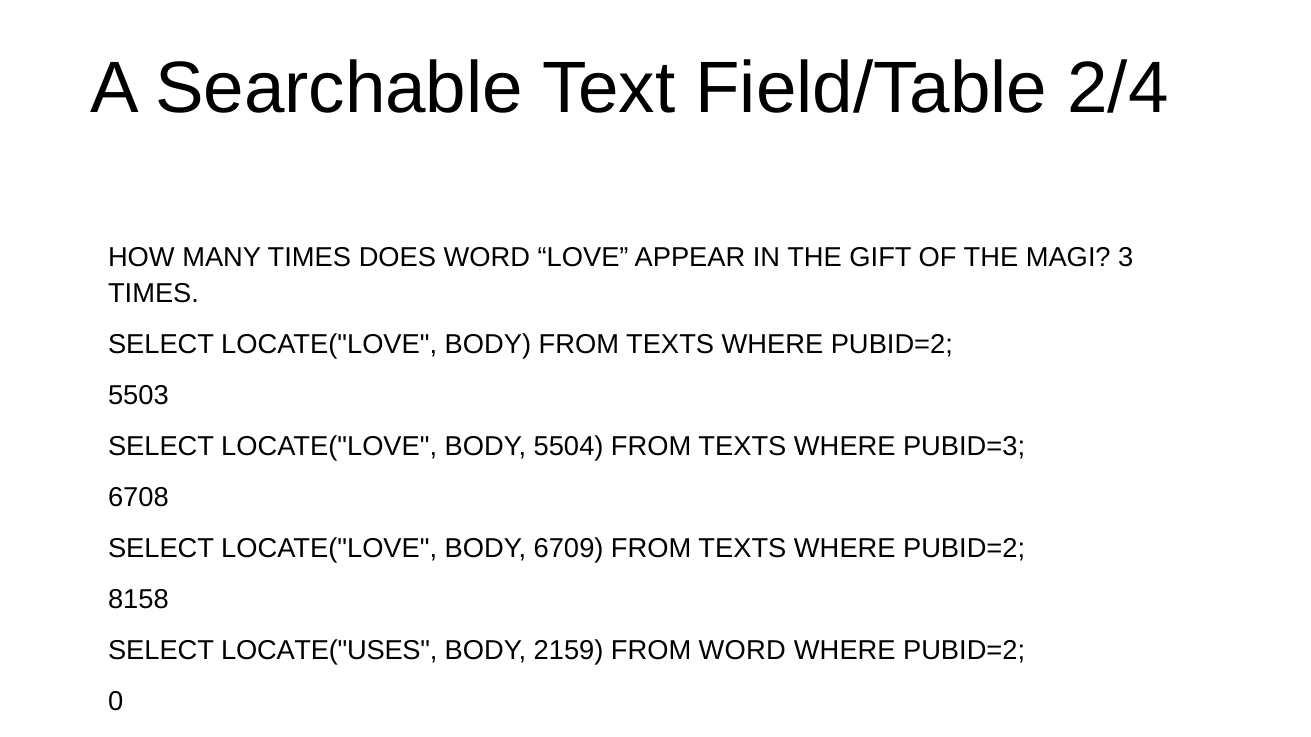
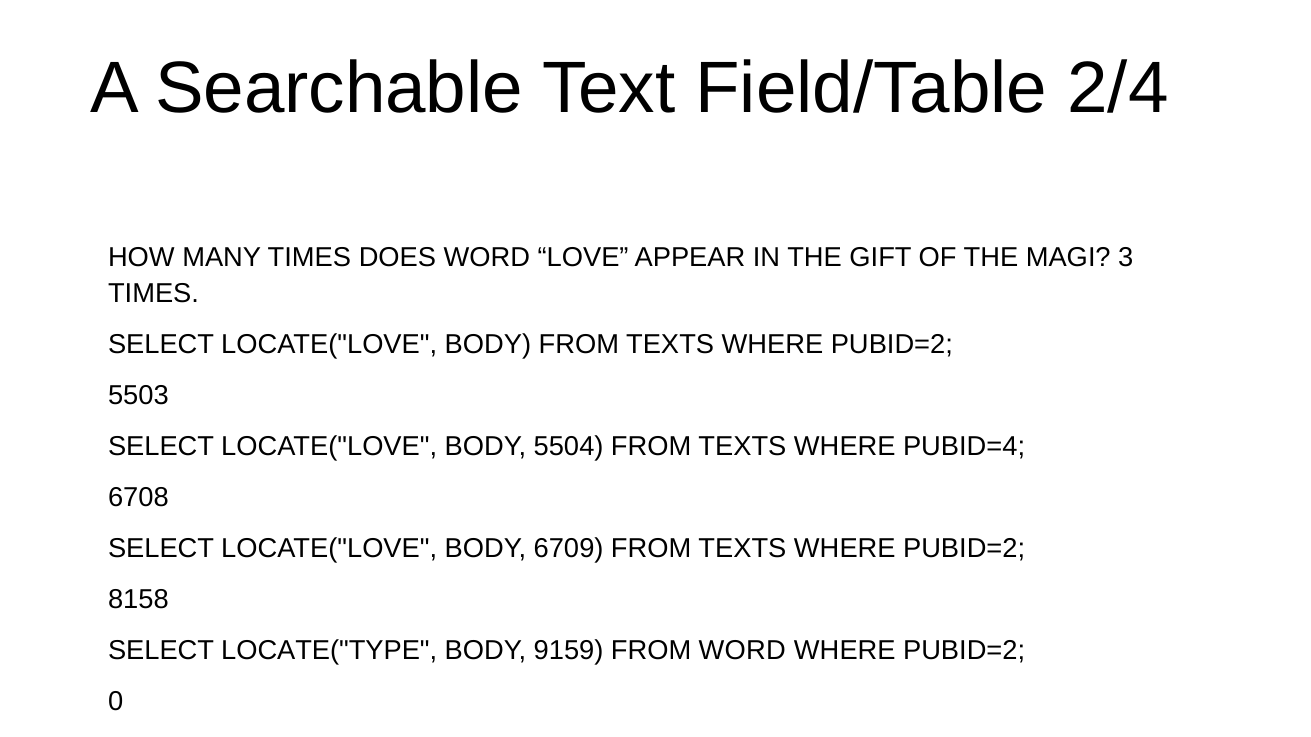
PUBID=3: PUBID=3 -> PUBID=4 (964, 447)
LOCATE("USES: LOCATE("USES -> LOCATE("TYPE (329, 651)
2159: 2159 -> 9159 (569, 651)
